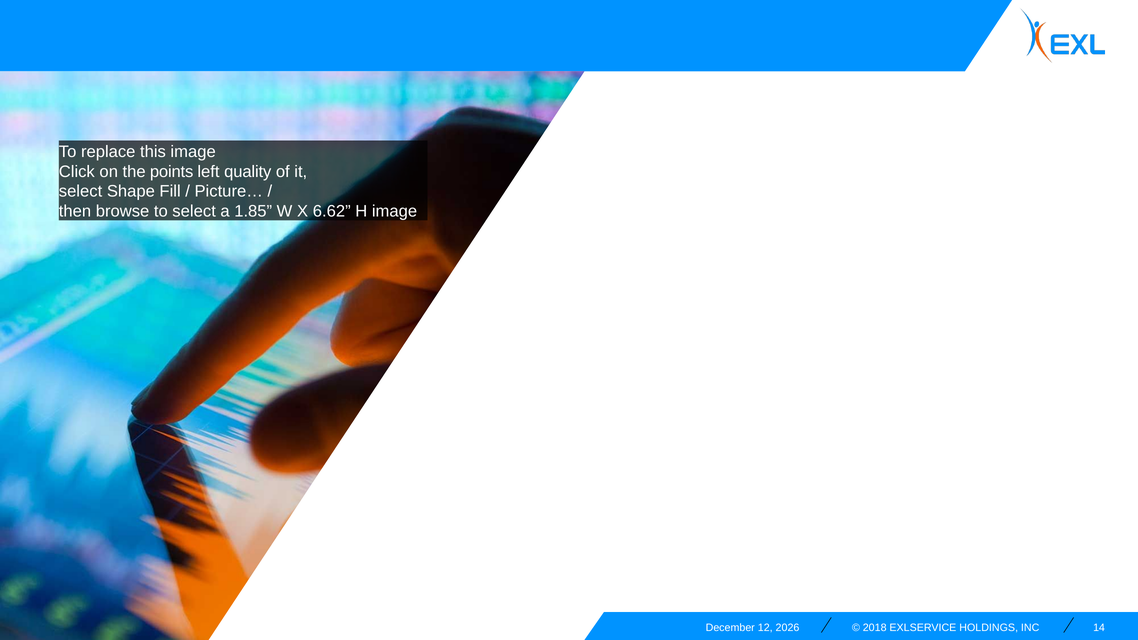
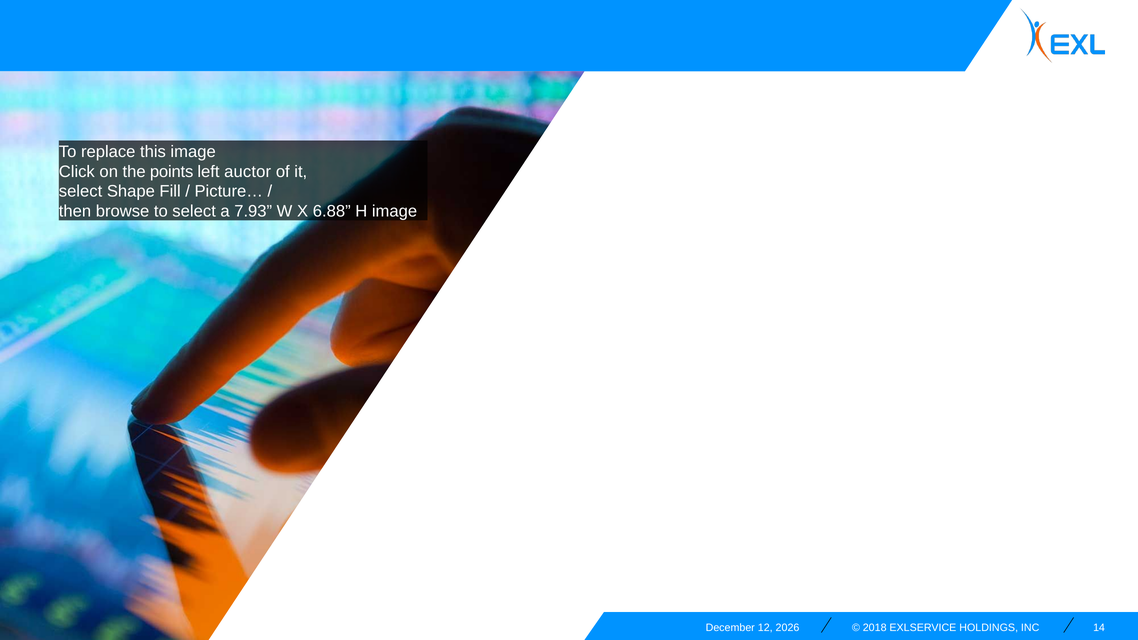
quality: quality -> auctor (248, 172)
1.85: 1.85 -> 7.93 (253, 211)
6.62: 6.62 -> 6.88 (332, 211)
